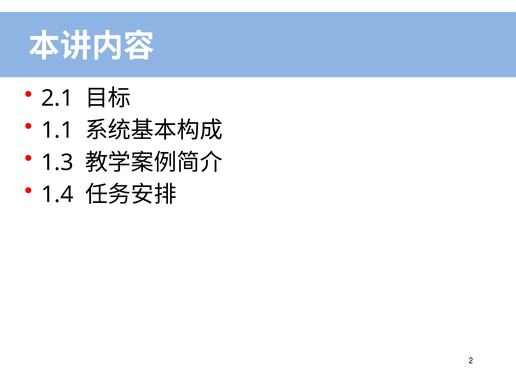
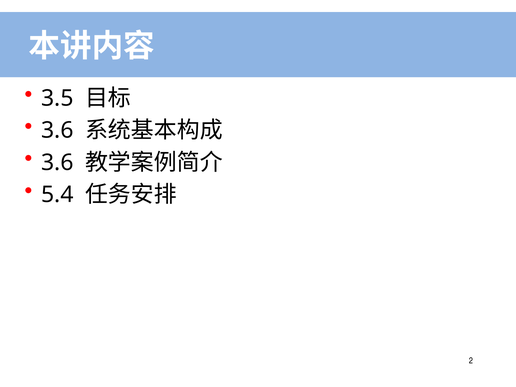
2.1: 2.1 -> 3.5 (57, 98)
1.1: 1.1 -> 3.6 (57, 130)
1.3: 1.3 -> 3.6 (57, 162)
1.4: 1.4 -> 5.4 (57, 195)
